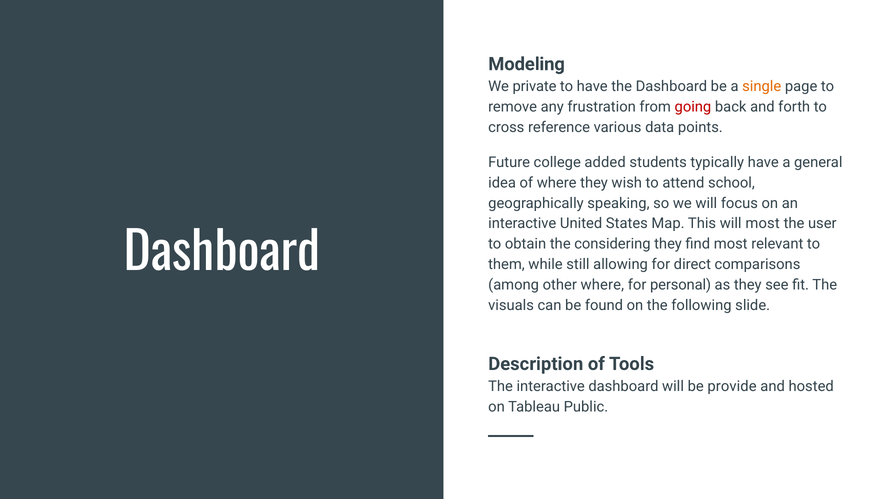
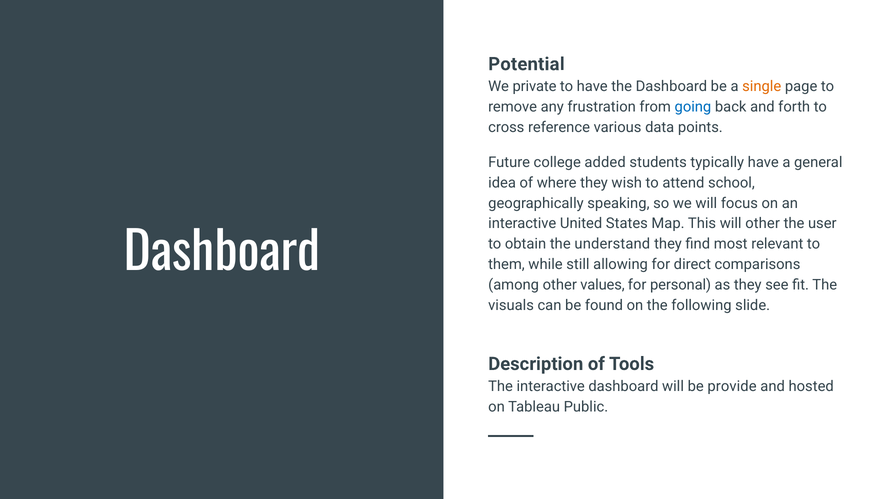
Modeling: Modeling -> Potential (526, 64)
going colour: red -> blue (693, 107)
will most: most -> other (763, 224)
considering: considering -> understand (612, 244)
other where: where -> values (602, 285)
